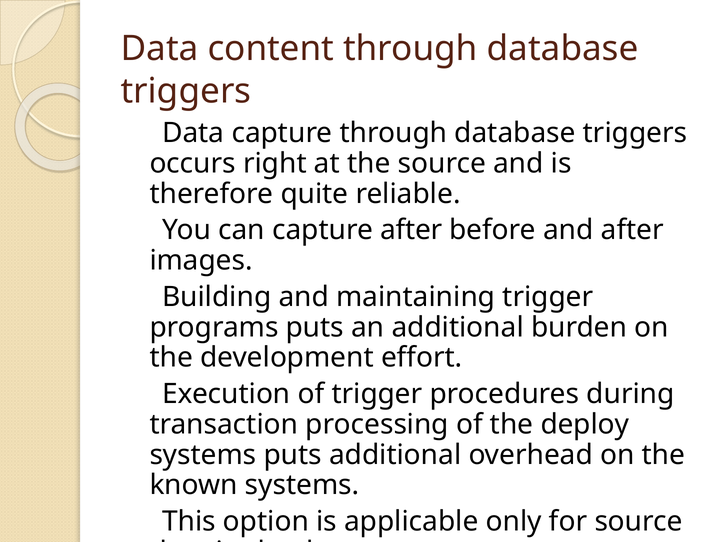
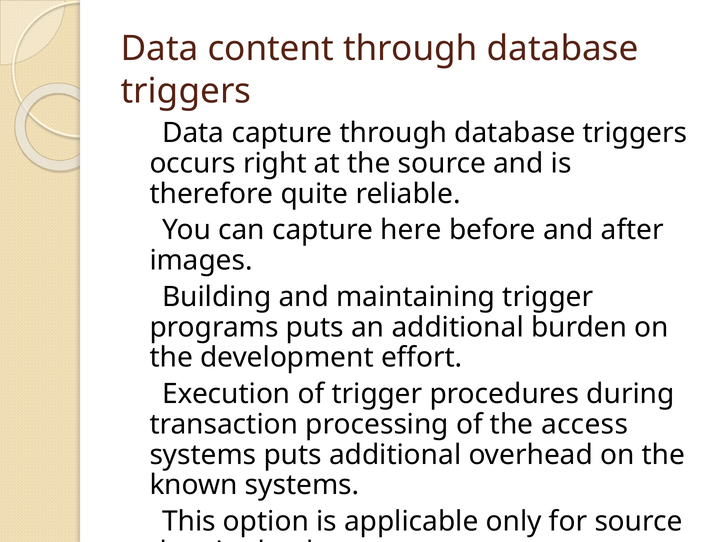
capture after: after -> here (411, 230)
deploy: deploy -> access (585, 425)
